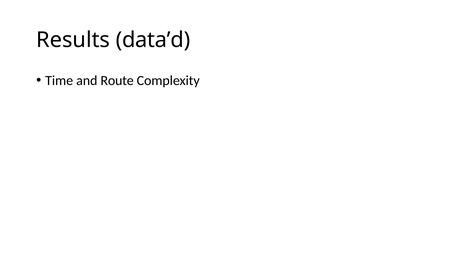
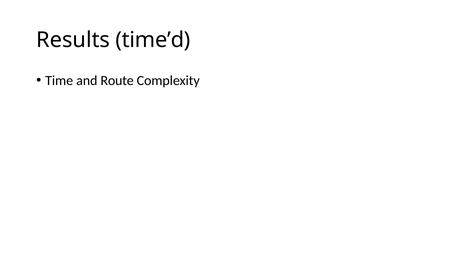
data’d: data’d -> time’d (153, 40)
